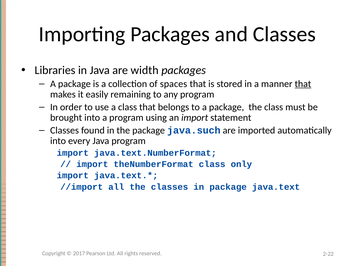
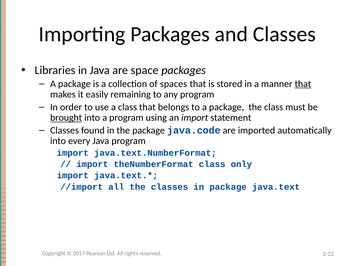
width: width -> space (145, 70)
brought underline: none -> present (66, 118)
java.such: java.such -> java.code (194, 130)
